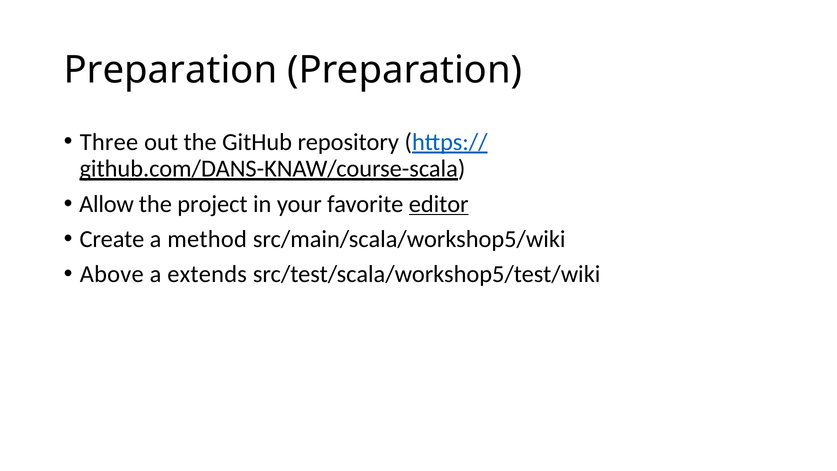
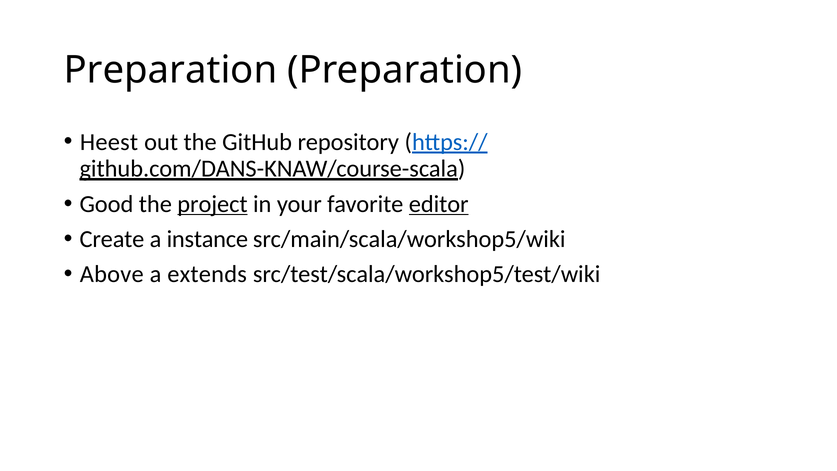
Three: Three -> Heest (109, 142)
Allow: Allow -> Good (106, 204)
project underline: none -> present (212, 204)
method: method -> instance (207, 239)
